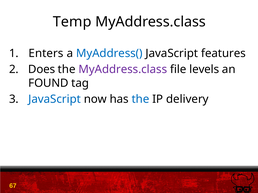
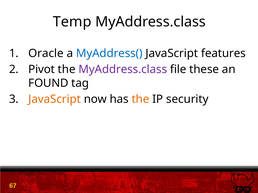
Enters: Enters -> Oracle (46, 54)
Does: Does -> Pivot (42, 70)
levels: levels -> these (204, 70)
JavaScript colour: blue -> orange (55, 99)
the colour: blue -> orange (140, 99)
delivery: delivery -> security (187, 99)
